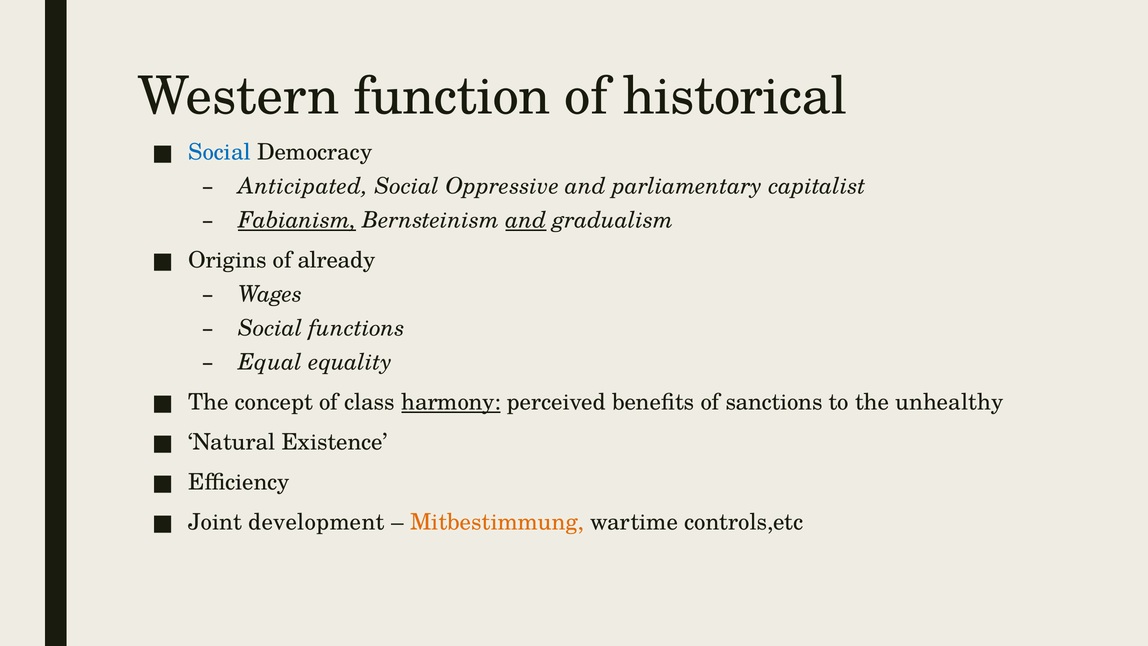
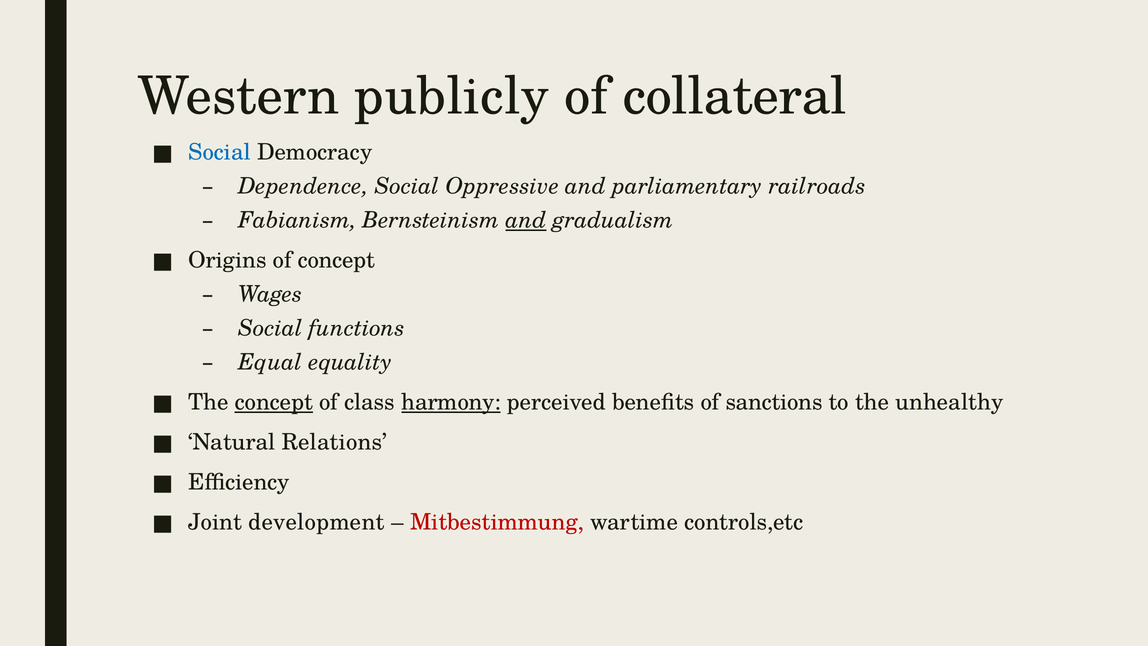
function: function -> publicly (452, 96)
historical: historical -> collateral (735, 96)
Anticipated: Anticipated -> Dependence (303, 186)
capitalist: capitalist -> railroads (817, 186)
Fabianism underline: present -> none (297, 220)
of already: already -> concept (336, 260)
concept underline: none -> present (274, 402)
Existence: Existence -> Relations (334, 442)
Mitbestimmung colour: orange -> red (497, 522)
